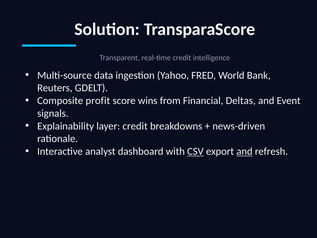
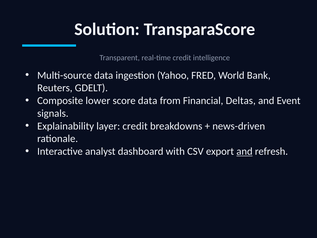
profit: profit -> lower (98, 101)
score wins: wins -> data (148, 101)
CSV underline: present -> none (195, 151)
